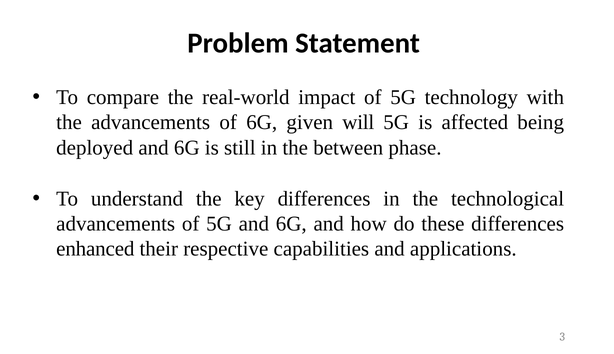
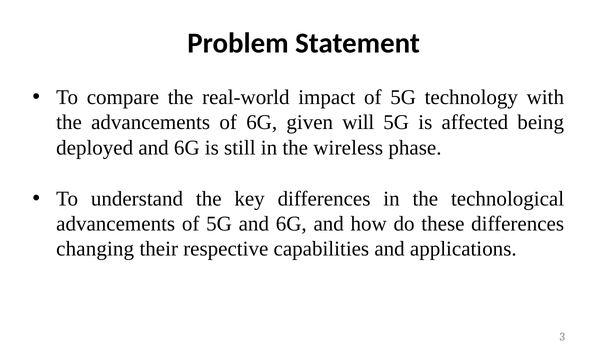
between: between -> wireless (348, 148)
enhanced: enhanced -> changing (95, 249)
